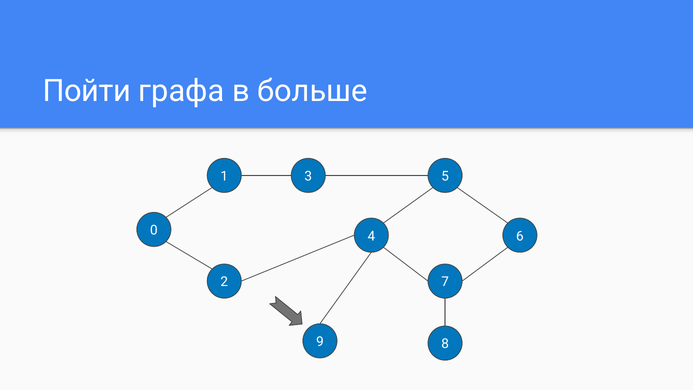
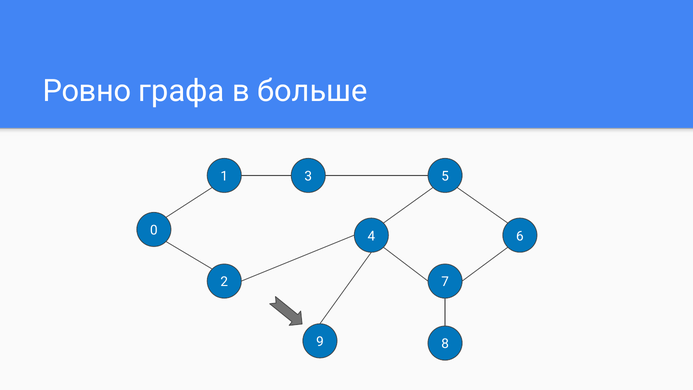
Пойти: Пойти -> Ровно (87, 91)
